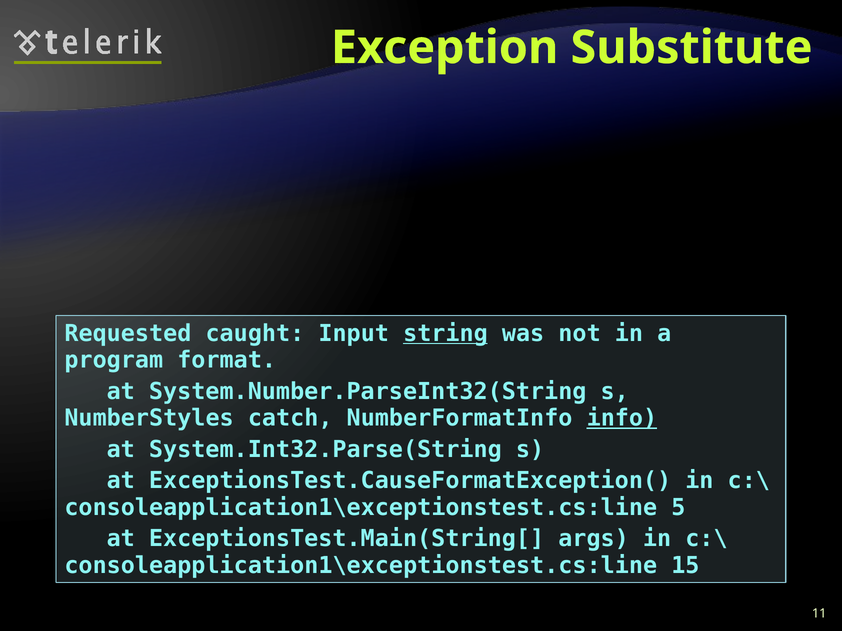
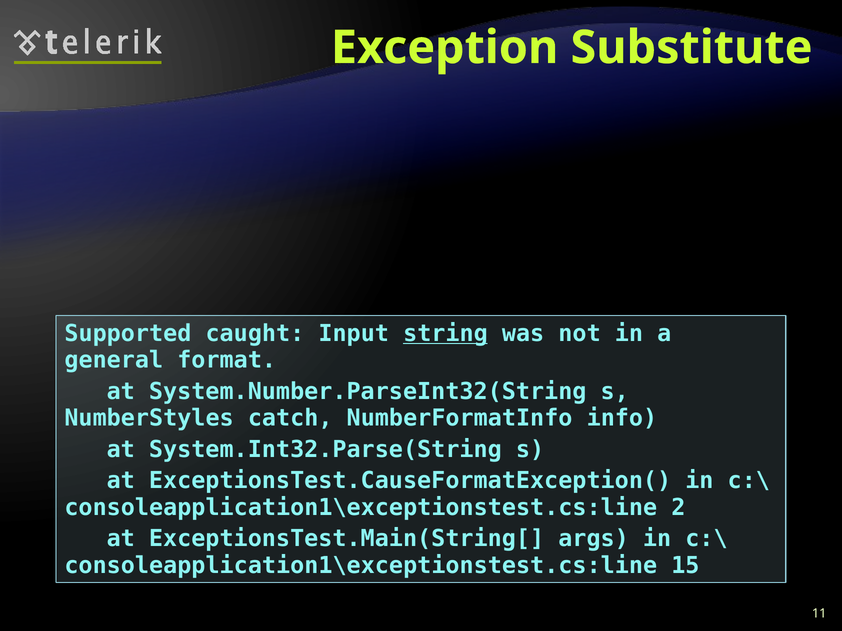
Requested: Requested -> Supported (128, 334)
program: program -> general (114, 360)
info underline: present -> none (622, 418)
5: 5 -> 2 (678, 508)
